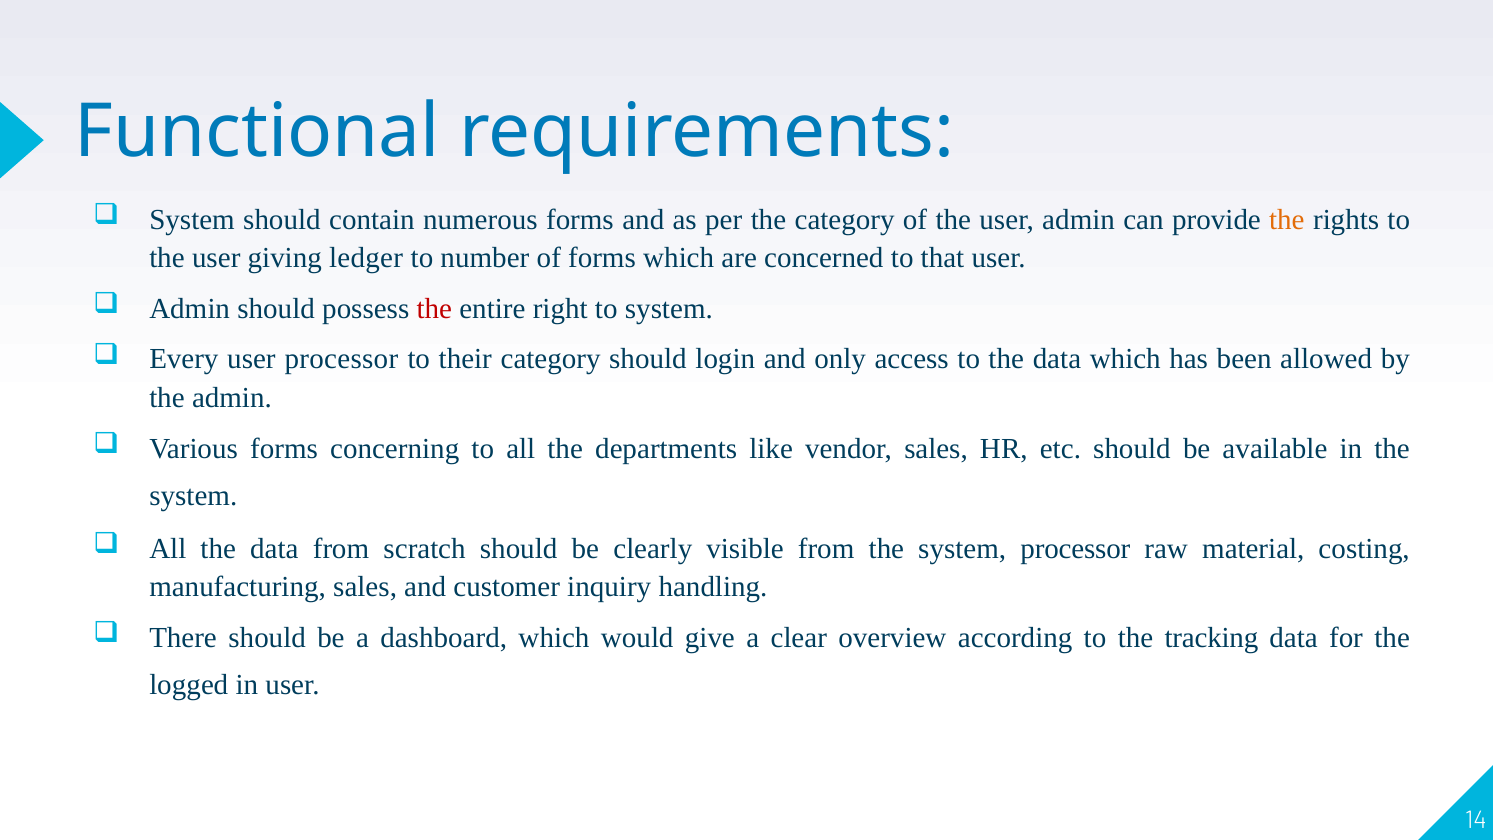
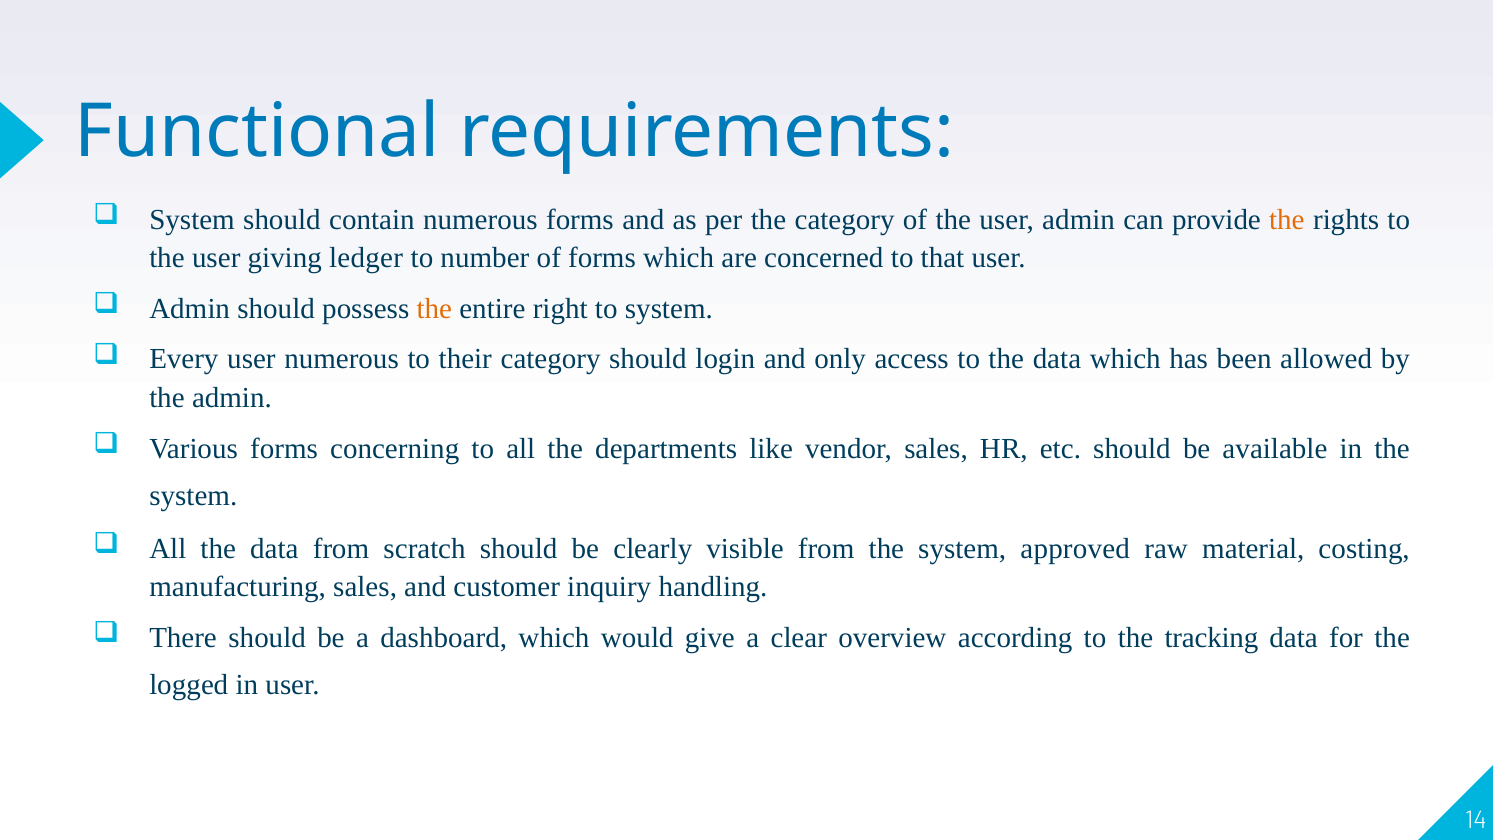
the colour: red -> orange (434, 309)
user processor: processor -> numerous (342, 359)
system processor: processor -> approved (1075, 548)
